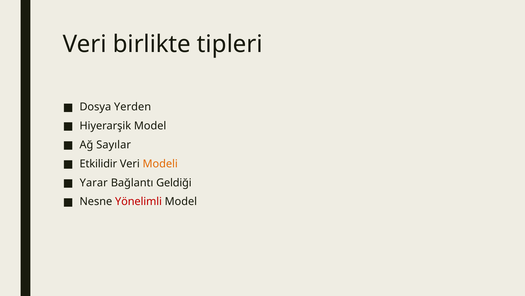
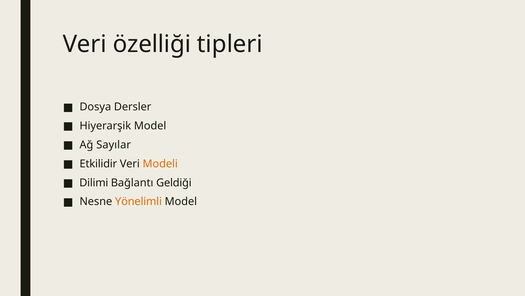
birlikte: birlikte -> özelliği (152, 44)
Yerden: Yerden -> Dersler (133, 107)
Yarar: Yarar -> Dilimi (94, 182)
Yönelimli colour: red -> orange (138, 201)
